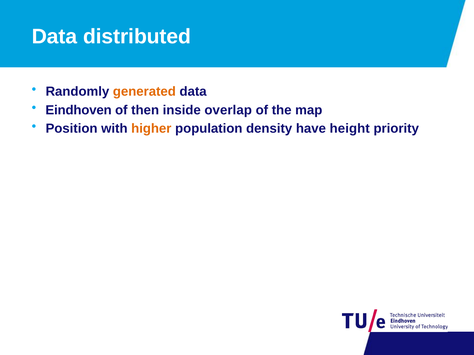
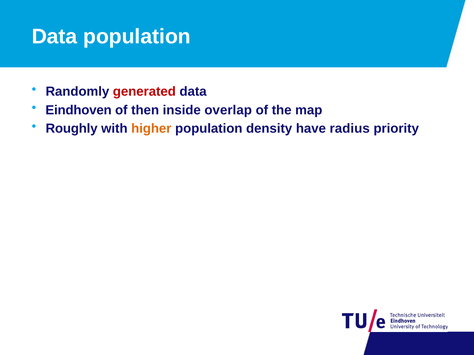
Data distributed: distributed -> population (137, 37)
generated colour: orange -> red (144, 92)
Position: Position -> Roughly (72, 129)
height: height -> radius (350, 129)
